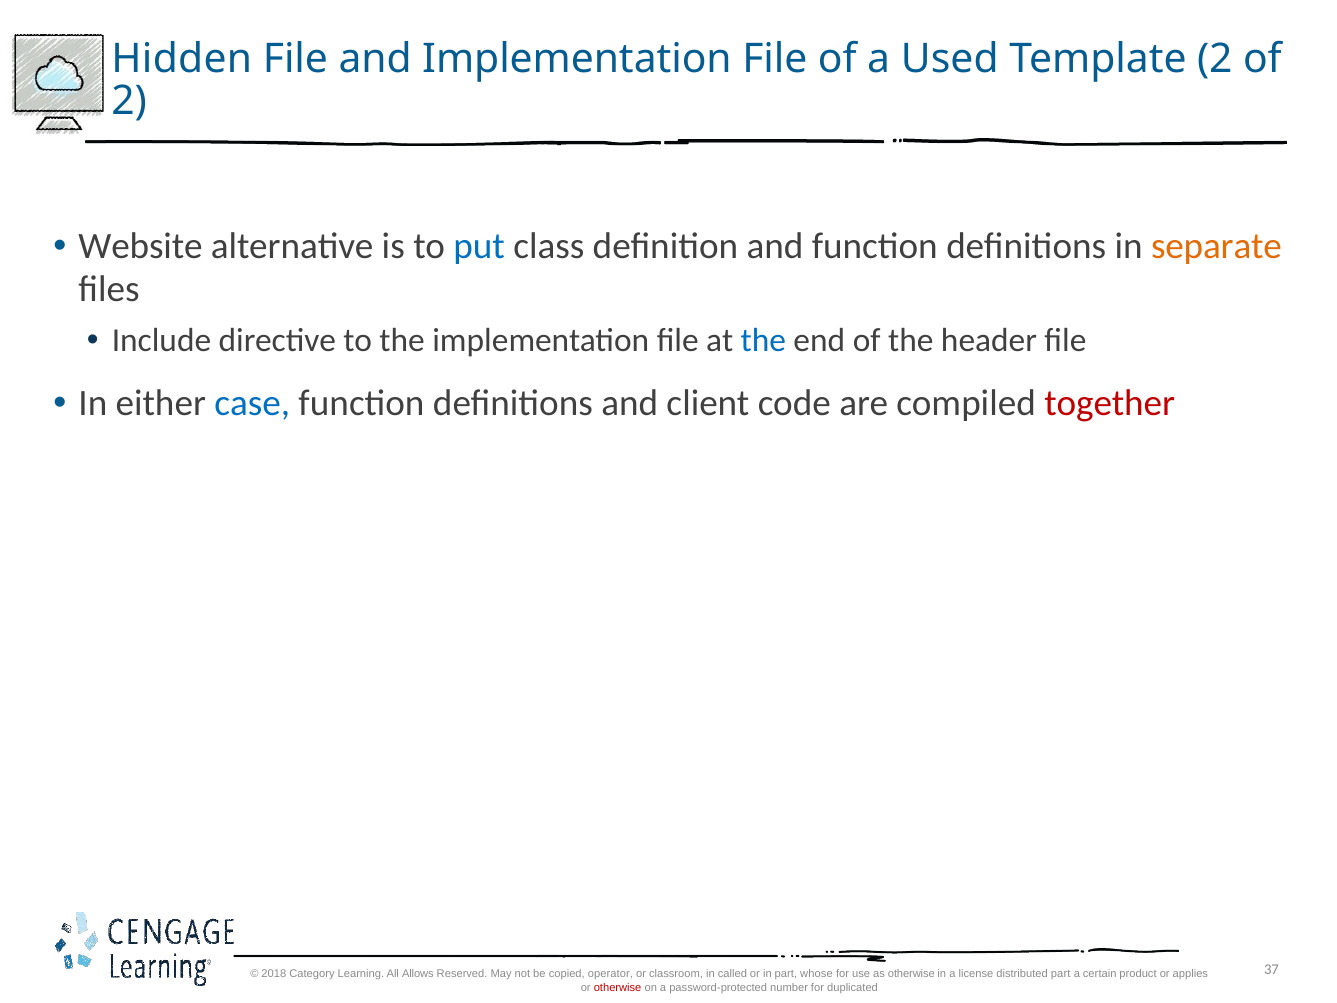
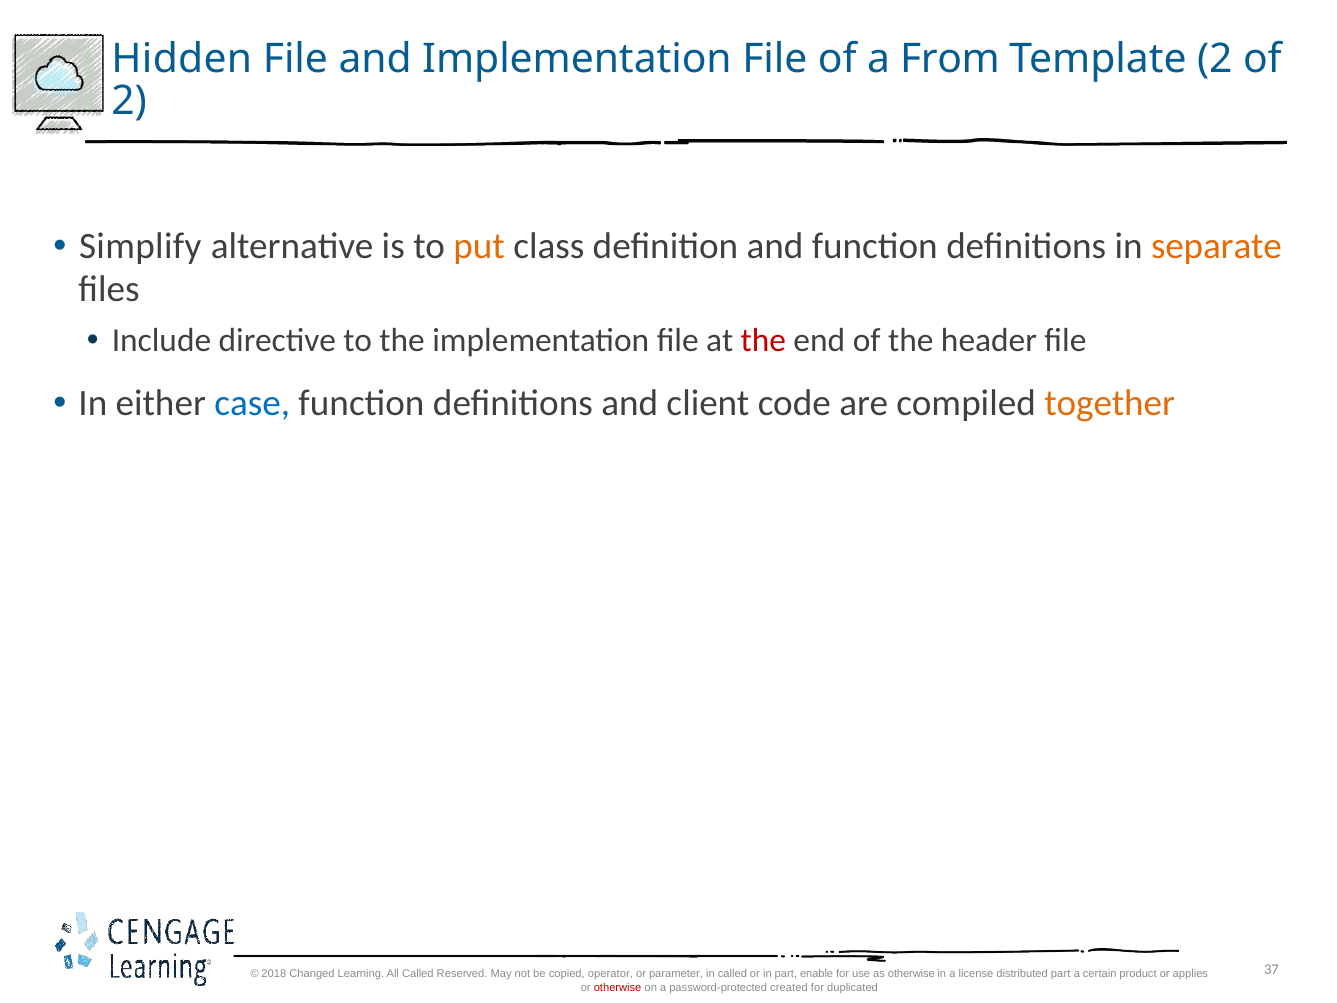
Used: Used -> From (950, 59)
Website: Website -> Simplify (140, 247)
put colour: blue -> orange (479, 247)
the colour: blue -> red (763, 340)
together colour: red -> orange (1110, 403)
Category: Category -> Changed (312, 974)
All Allows: Allows -> Called (418, 974)
classroom: classroom -> parameter (676, 974)
whose: whose -> enable (817, 974)
number: number -> created (789, 987)
